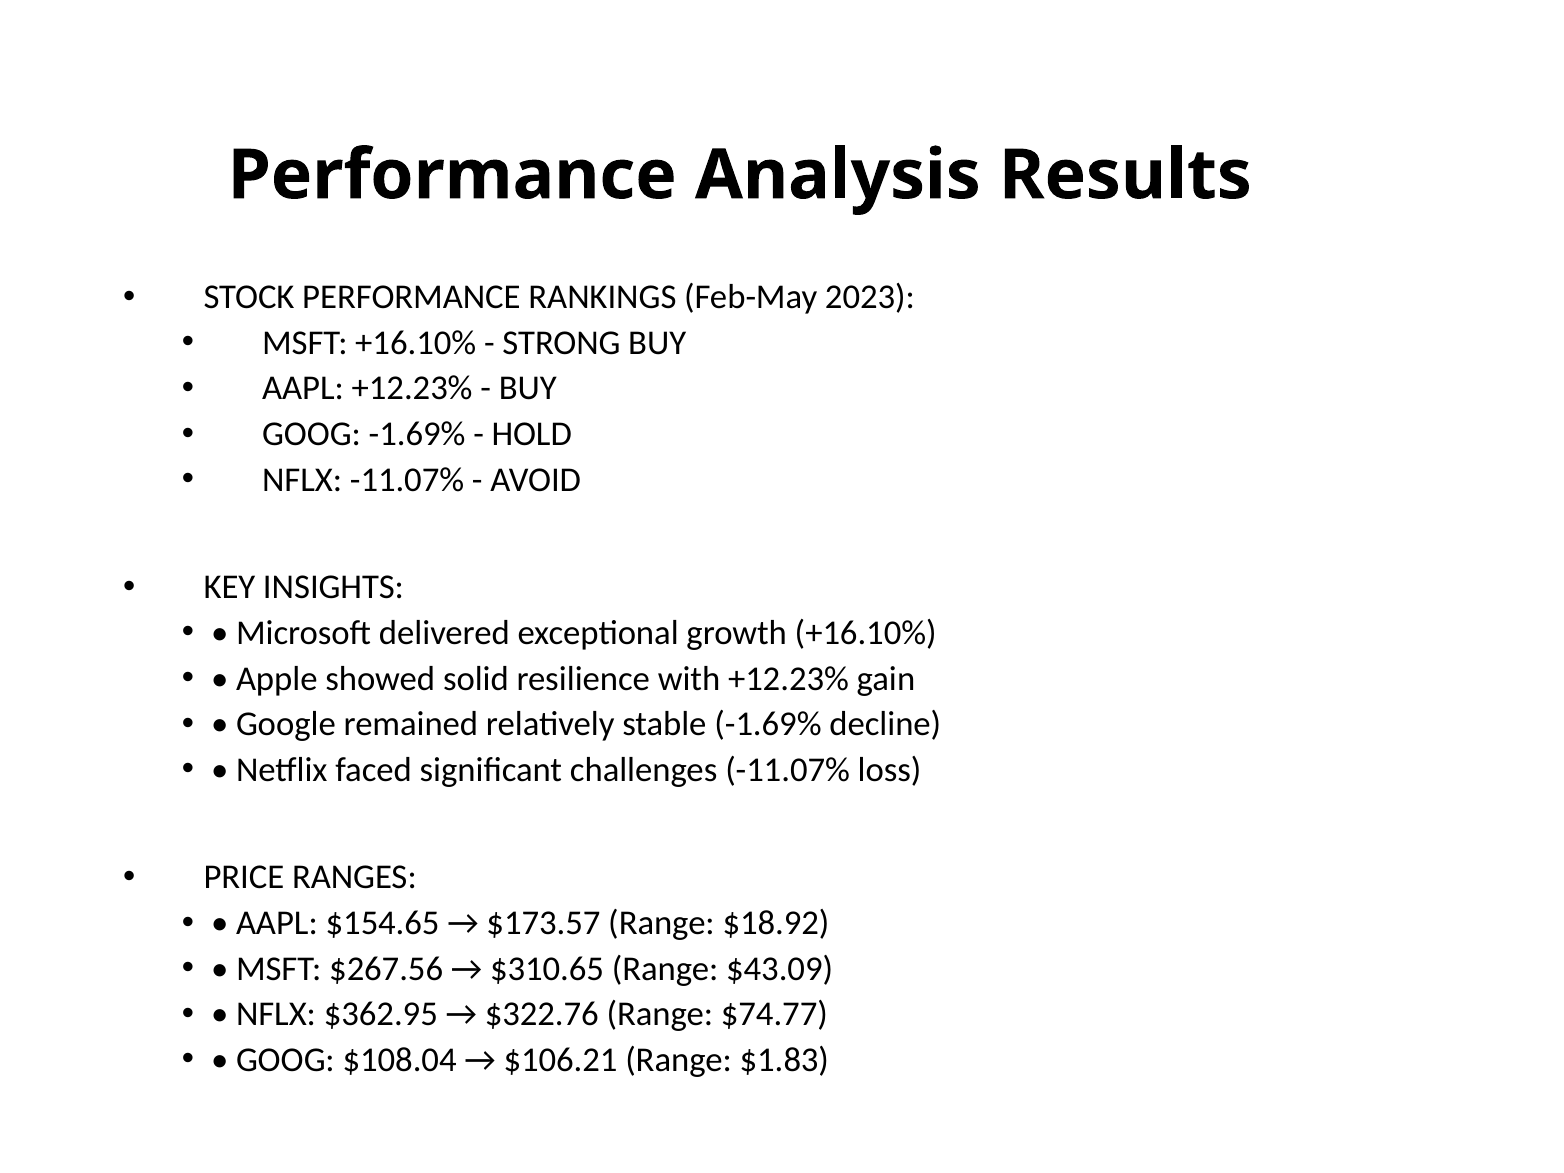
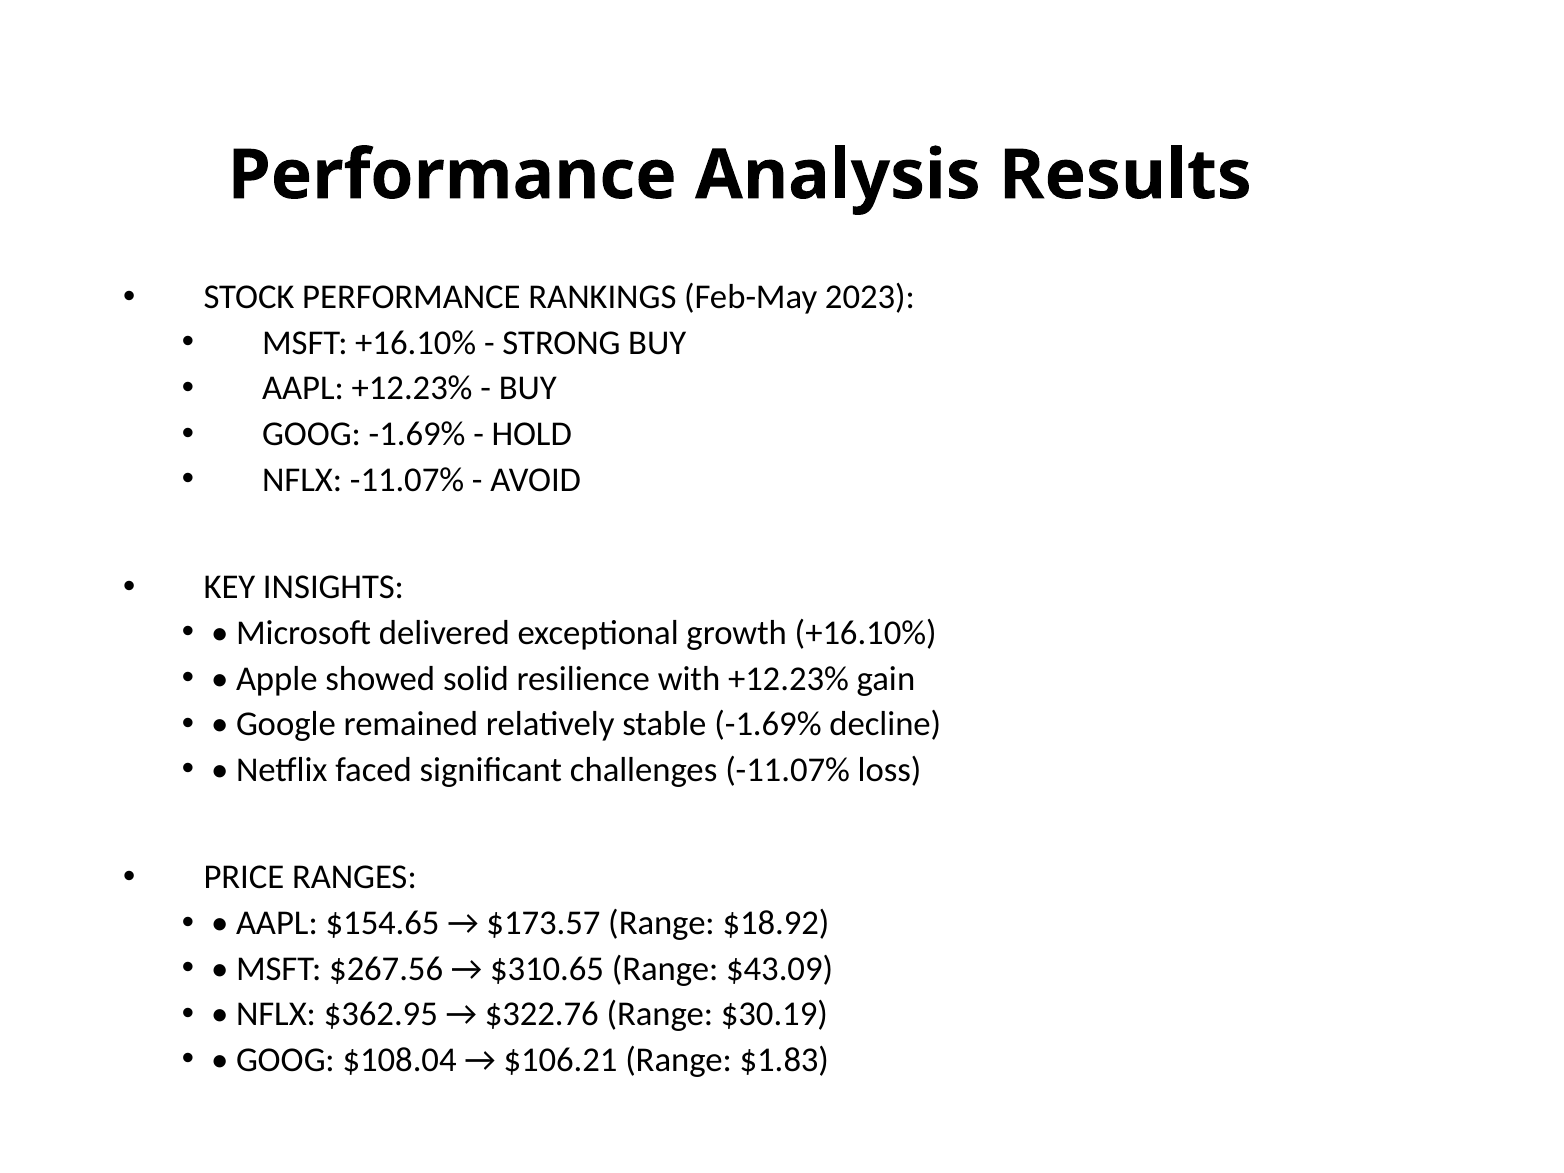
$74.77: $74.77 -> $30.19 (774, 1014)
